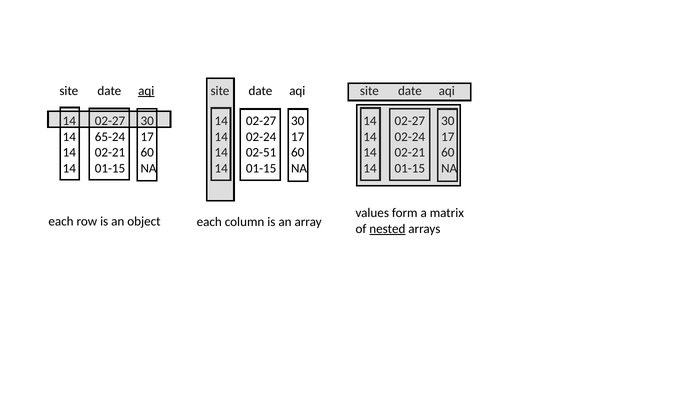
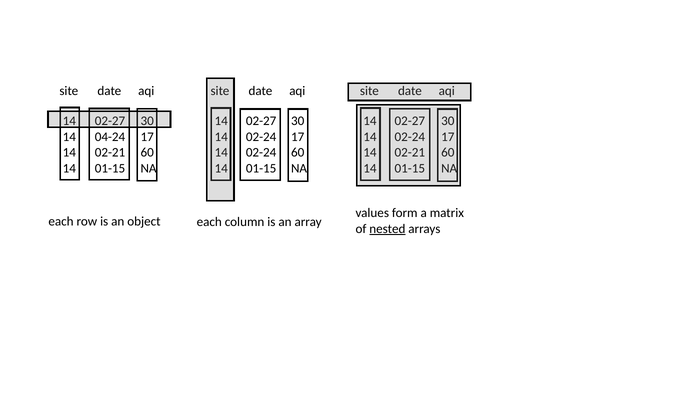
aqi underline: present -> none (146, 91)
65-24: 65-24 -> 04-24 (110, 137)
02-51: 02-51 -> 02-24 (261, 153)
